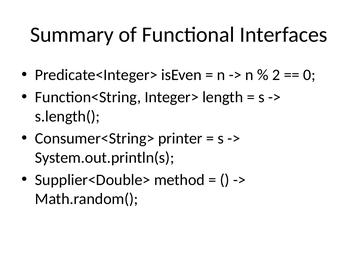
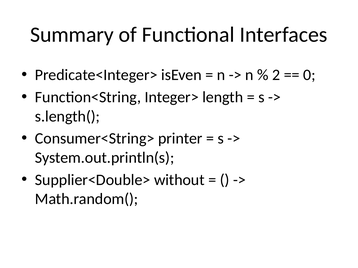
method: method -> without (179, 180)
